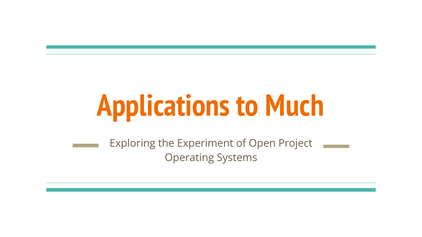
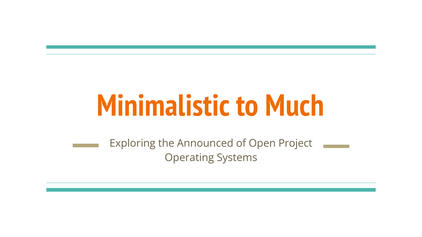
Applications: Applications -> Minimalistic (163, 106)
Experiment: Experiment -> Announced (205, 144)
